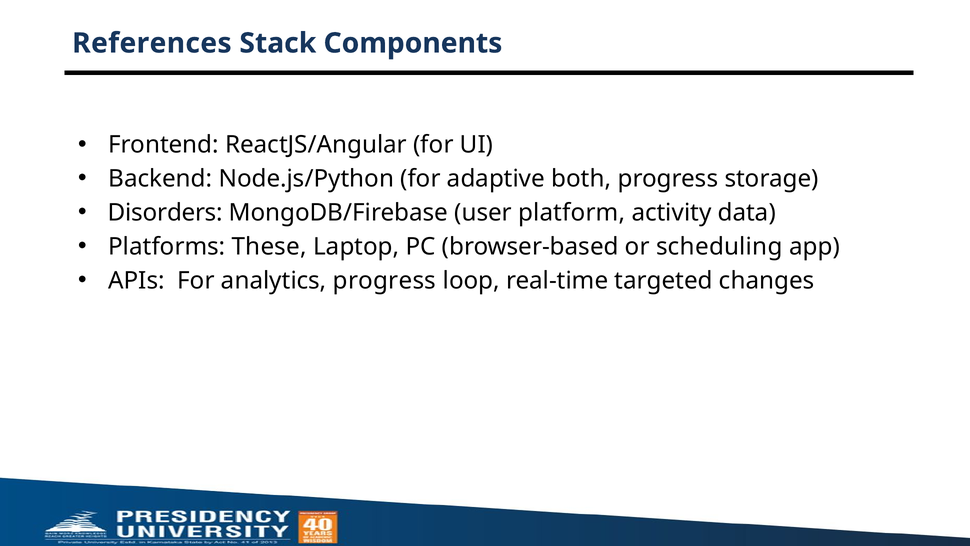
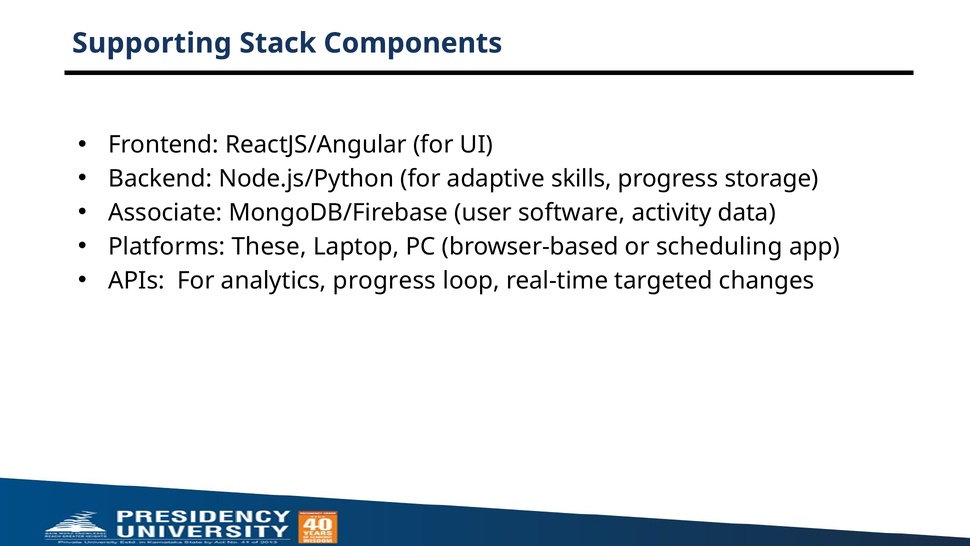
References: References -> Supporting (152, 43)
both: both -> skills (581, 179)
Disorders: Disorders -> Associate (165, 213)
platform: platform -> software (572, 213)
